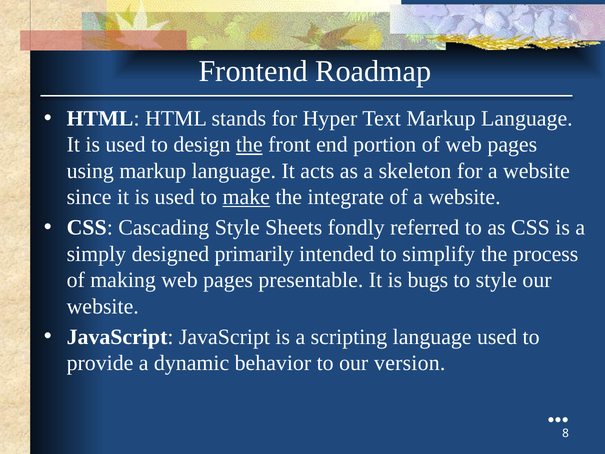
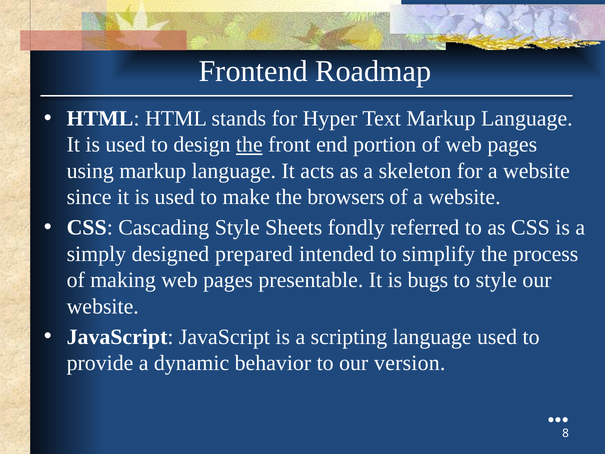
make underline: present -> none (246, 197)
integrate: integrate -> browsers (346, 197)
primarily: primarily -> prepared (254, 254)
